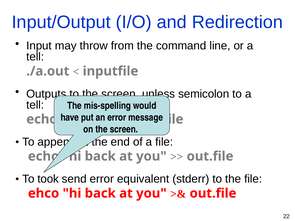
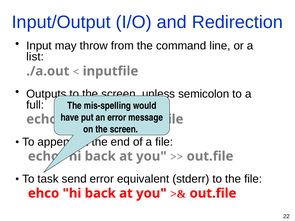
tell: tell -> list (35, 57)
tell: tell -> full (35, 105)
took: took -> task (48, 179)
